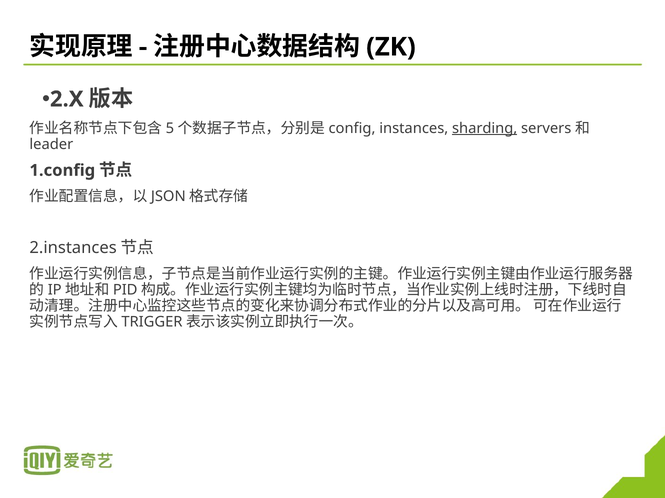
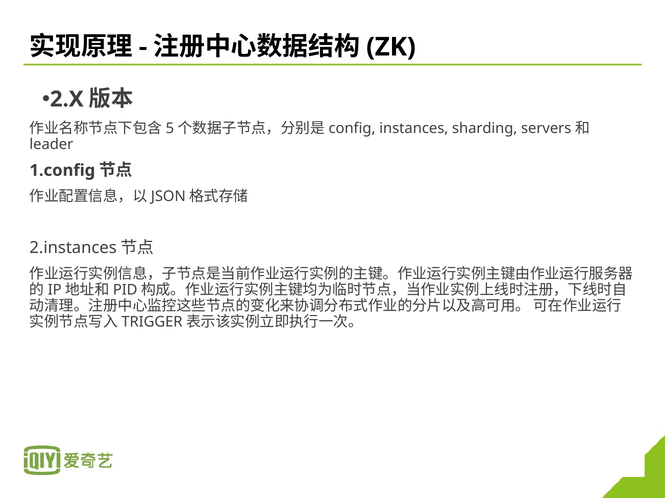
sharding underline: present -> none (485, 128)
